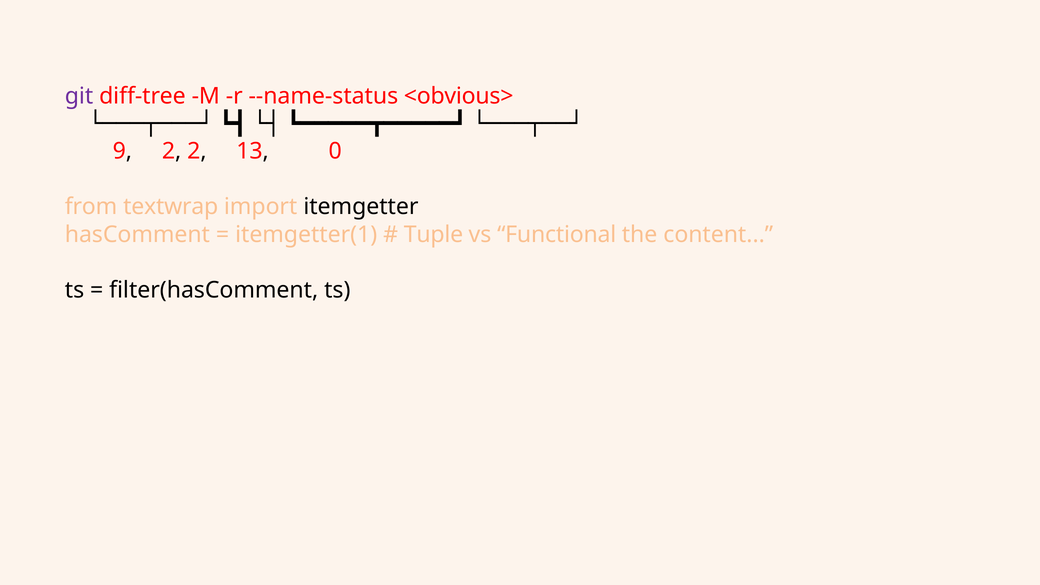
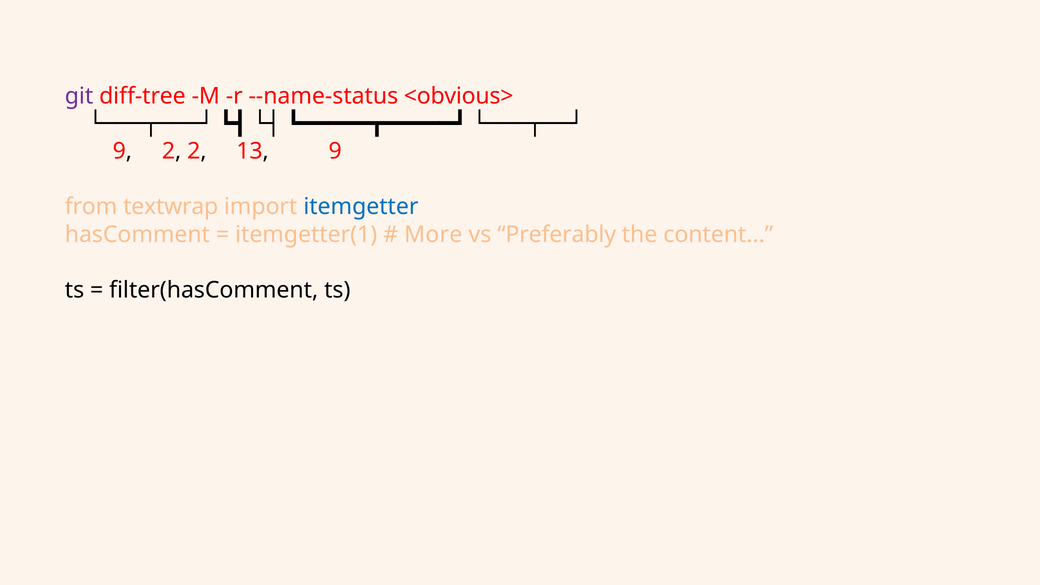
13 0: 0 -> 9 (335, 151)
itemgetter colour: black -> blue (361, 207)
Tuple: Tuple -> More (433, 234)
Functional: Functional -> Preferably (557, 234)
